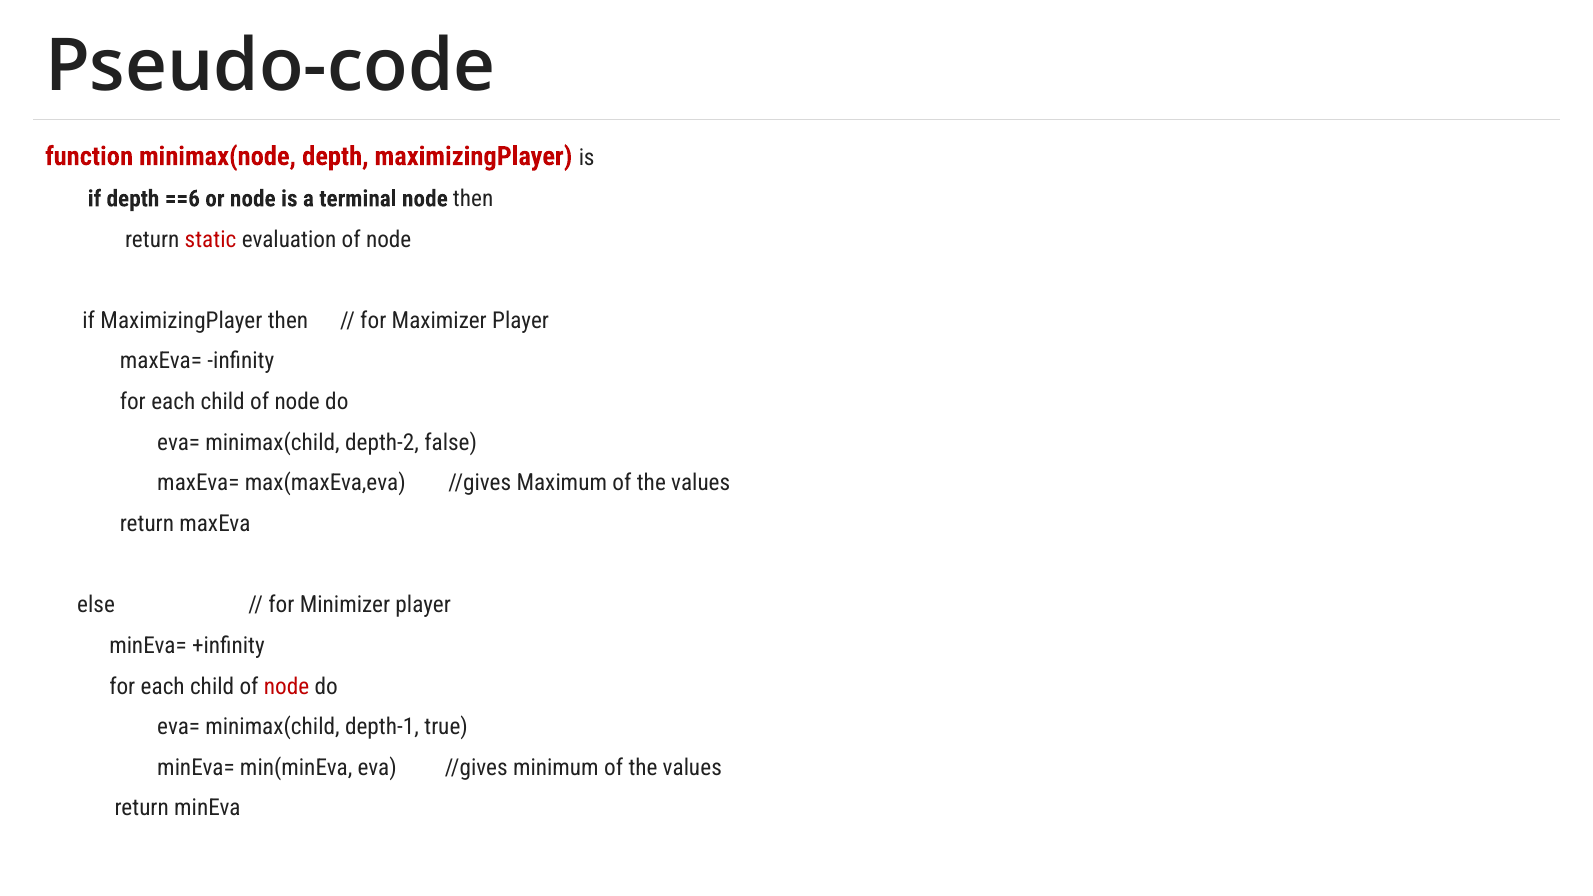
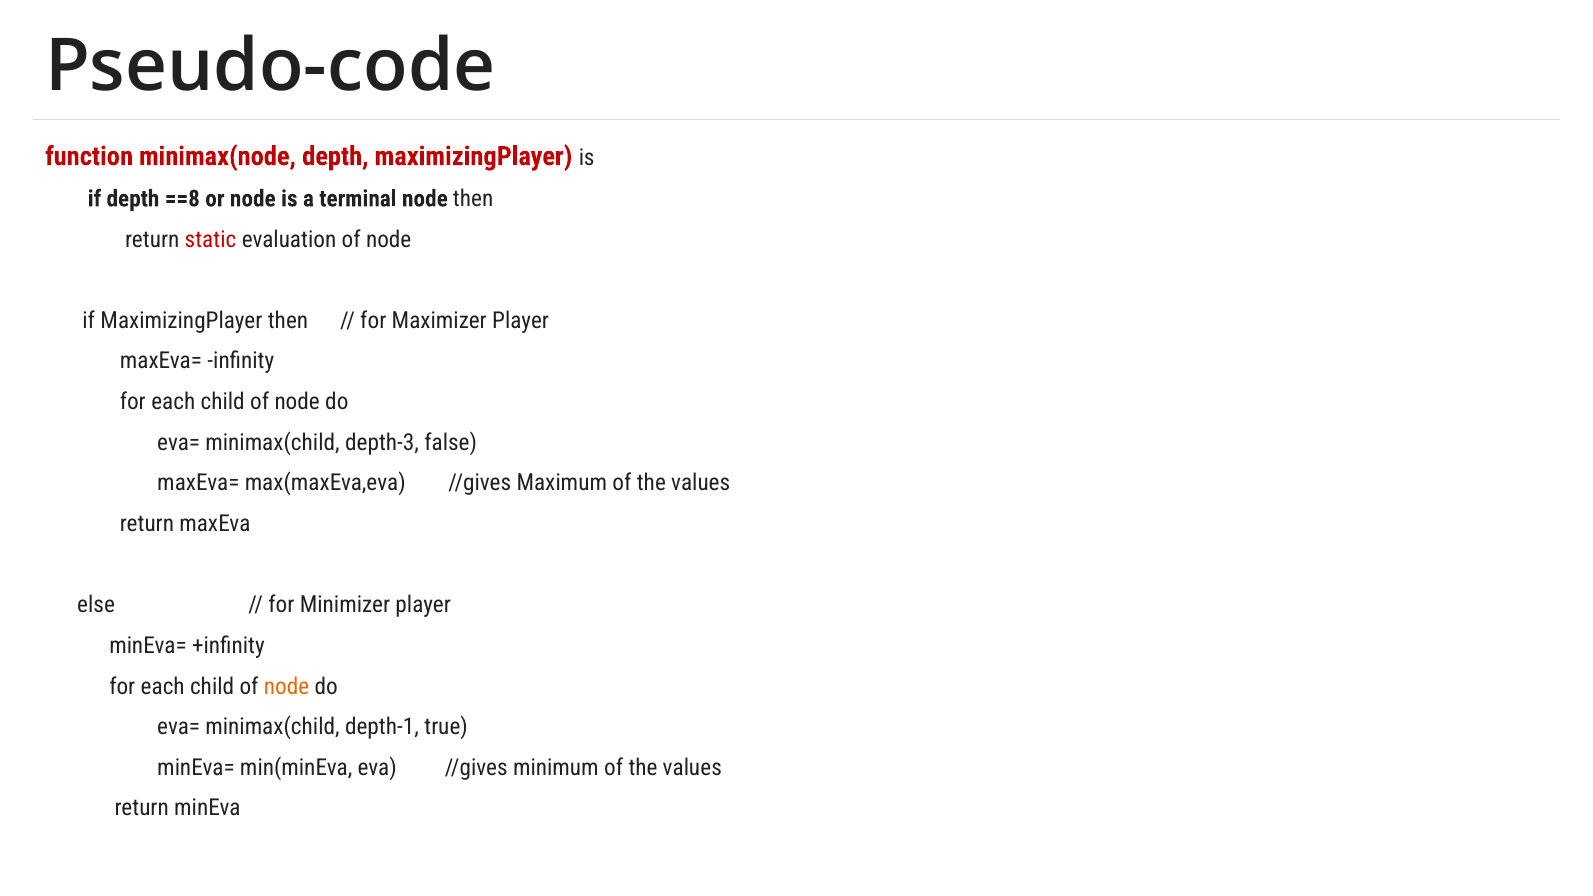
==6: ==6 -> ==8 (182, 199)
depth-2: depth-2 -> depth-3 (382, 443)
node colour: red -> orange (287, 686)
